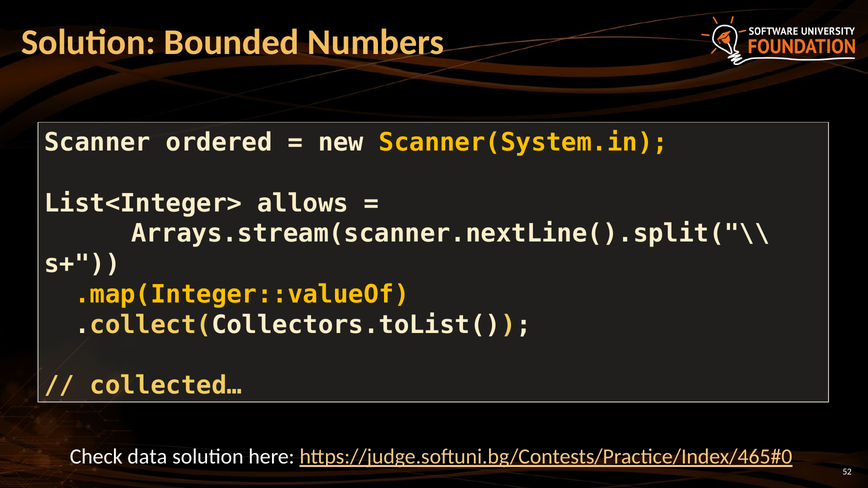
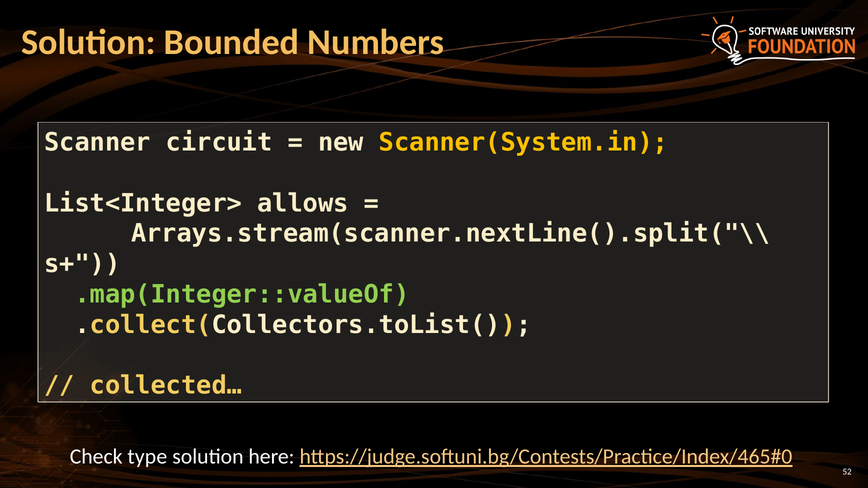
ordered: ordered -> circuit (219, 143)
.map(Integer::valueOf colour: yellow -> light green (242, 295)
data: data -> type (147, 457)
